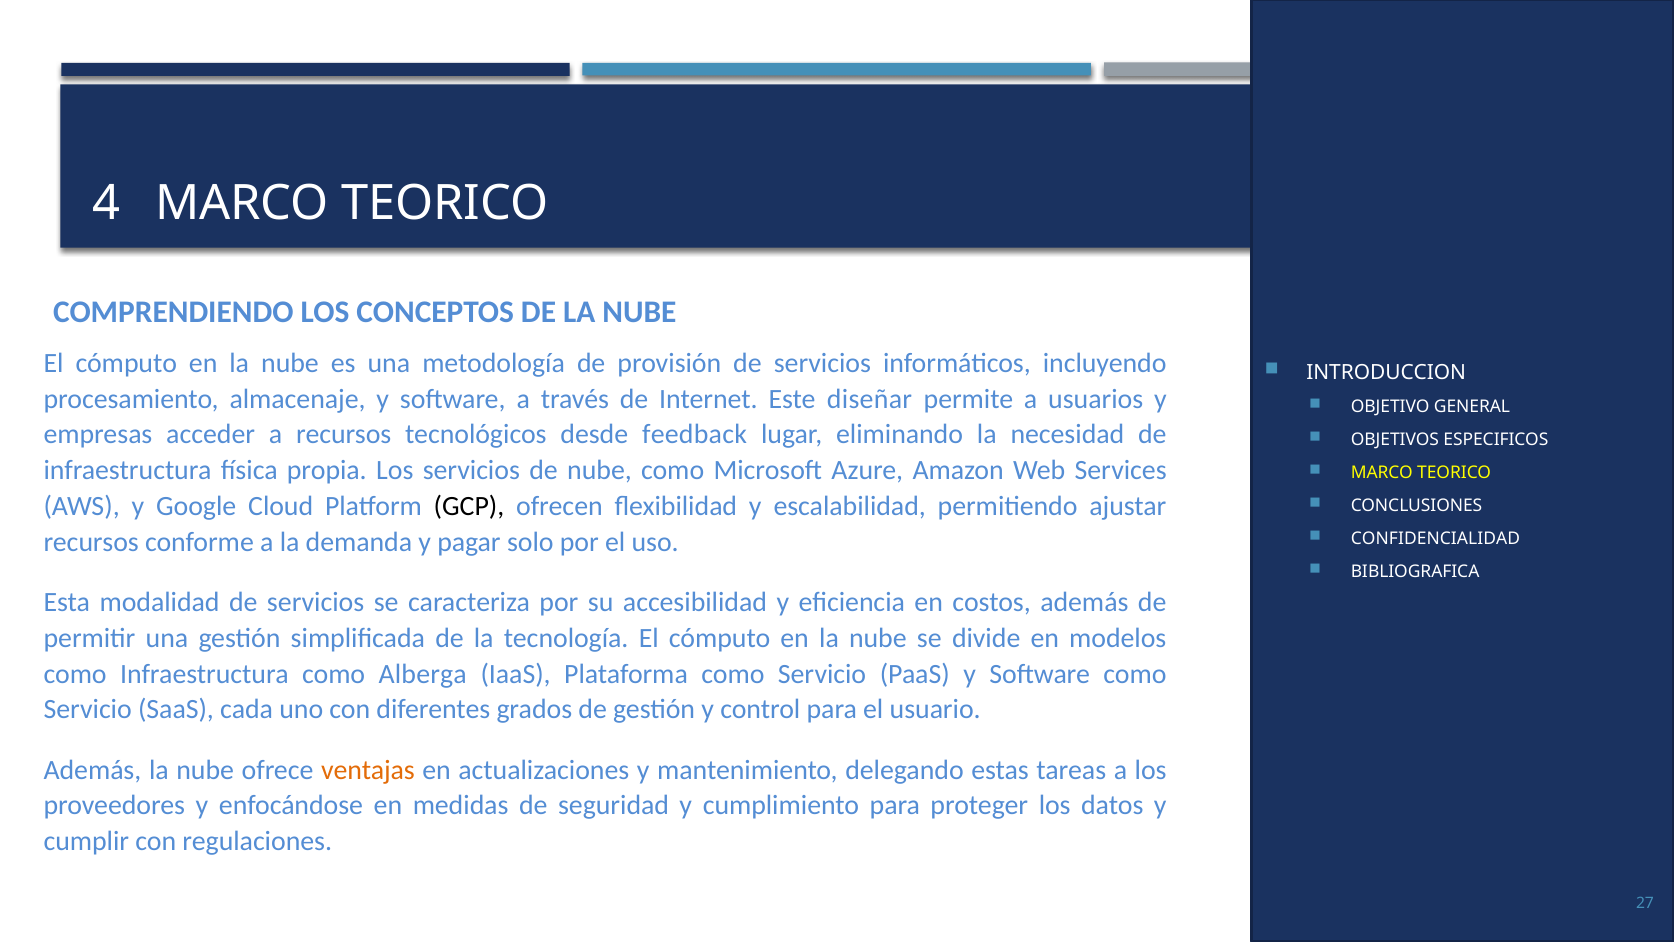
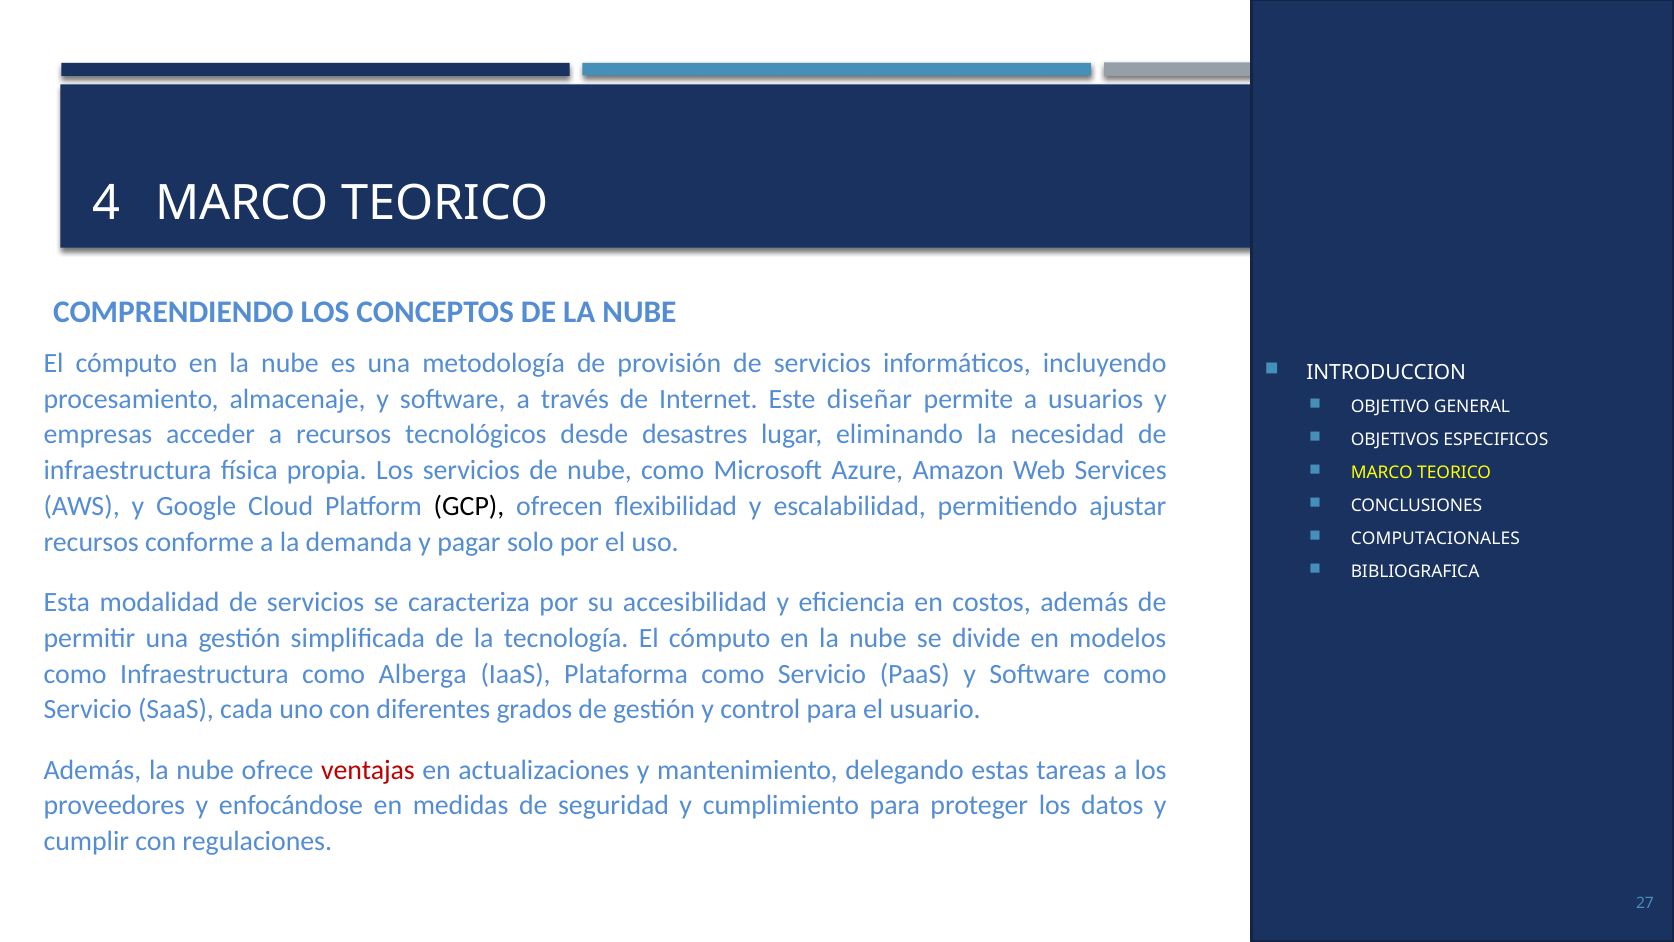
feedback: feedback -> desastres (695, 434)
CONFIDENCIALIDAD: CONFIDENCIALIDAD -> COMPUTACIONALES (1435, 538)
ventajas colour: orange -> red (368, 770)
